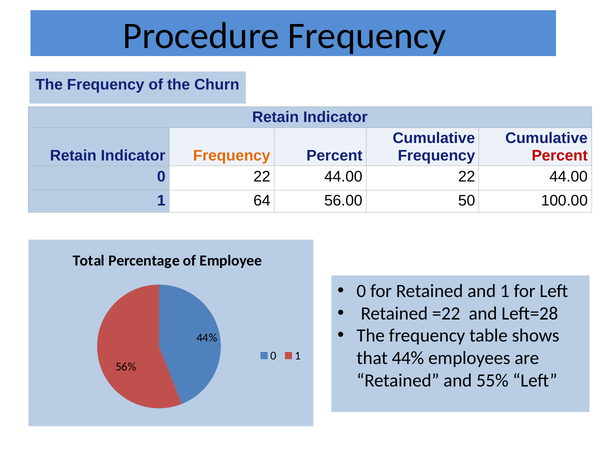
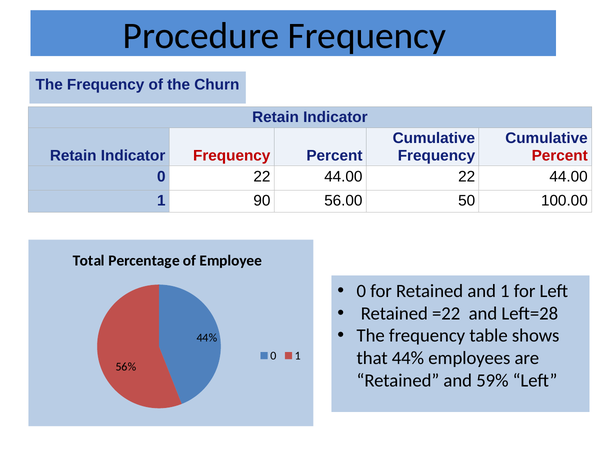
Frequency colour: orange -> red (232, 156)
64: 64 -> 90 (262, 201)
55%: 55% -> 59% (492, 381)
